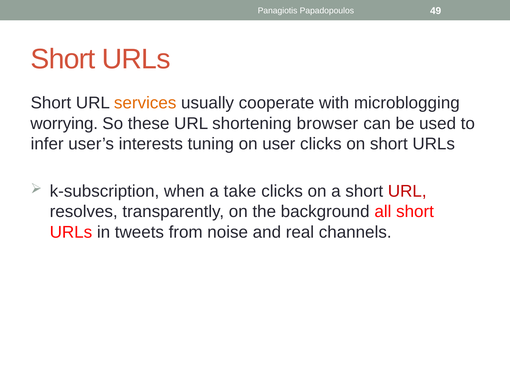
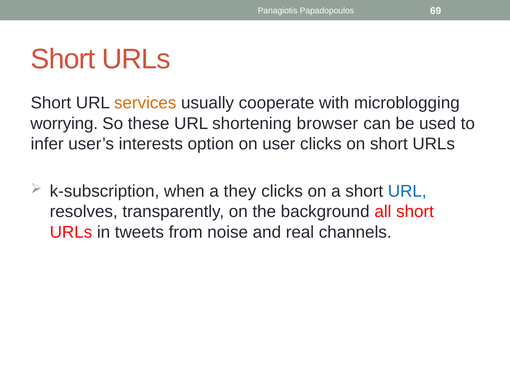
49: 49 -> 69 (436, 11)
tuning: tuning -> option (211, 144)
take: take -> they (240, 192)
URL colour: red -> blue (407, 192)
